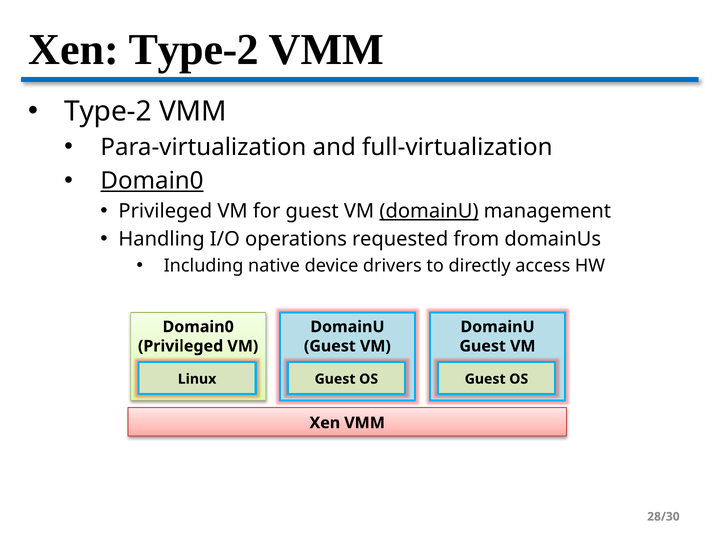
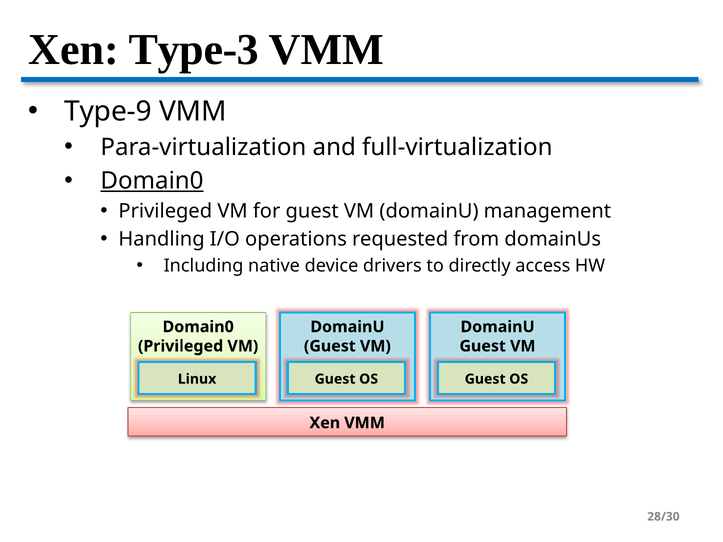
Xen Type-2: Type-2 -> Type-3 (194, 50)
Type-2: Type-2 -> Type-9 (108, 111)
domainU underline: present -> none (429, 211)
